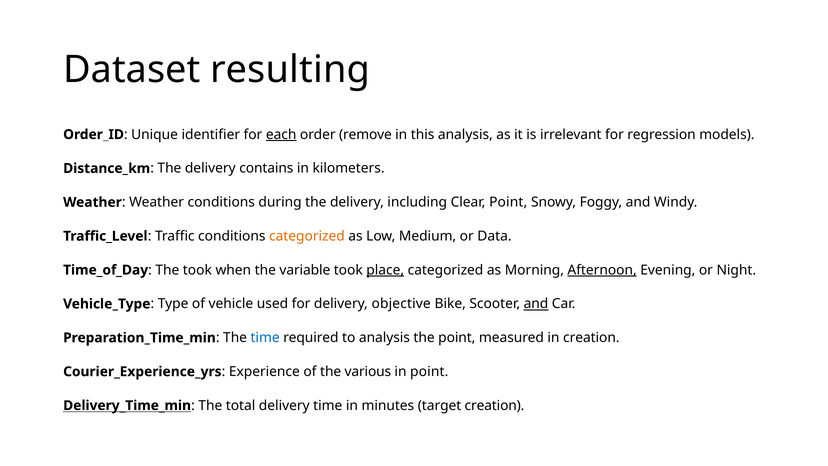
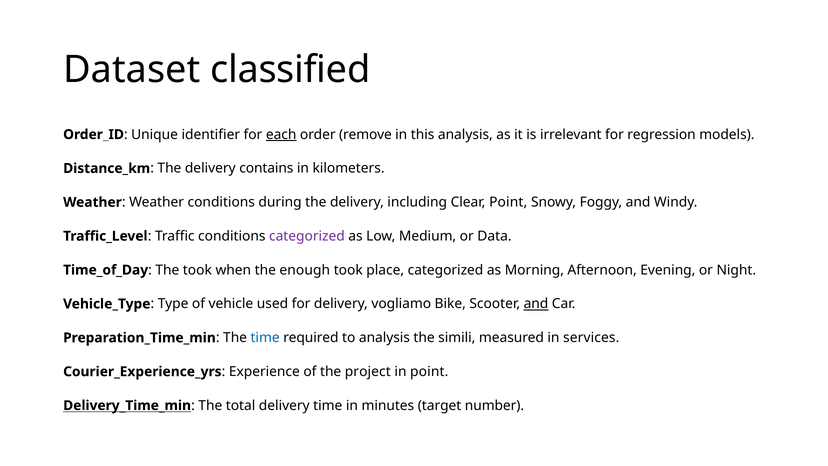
resulting: resulting -> classified (290, 70)
categorized colour: orange -> purple (307, 236)
variable: variable -> enough (305, 270)
place underline: present -> none (385, 270)
Afternoon underline: present -> none (602, 270)
objective: objective -> vogliamo (401, 304)
the point: point -> simili (457, 338)
in creation: creation -> services (591, 338)
various: various -> project (368, 371)
target creation: creation -> number (494, 405)
